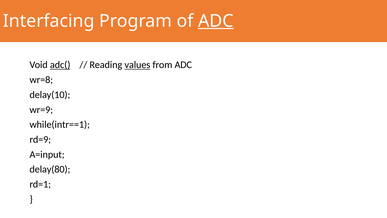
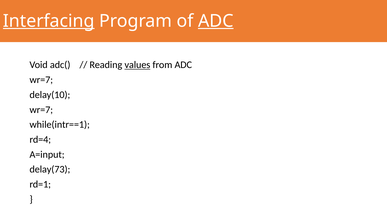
Interfacing underline: none -> present (49, 21)
adc( underline: present -> none (60, 65)
wr=8: wr=8 -> wr=7 (41, 80)
wr=9: wr=9 -> wr=7 (41, 110)
rd=9: rd=9 -> rd=4 (40, 139)
delay(80: delay(80 -> delay(73 (50, 169)
